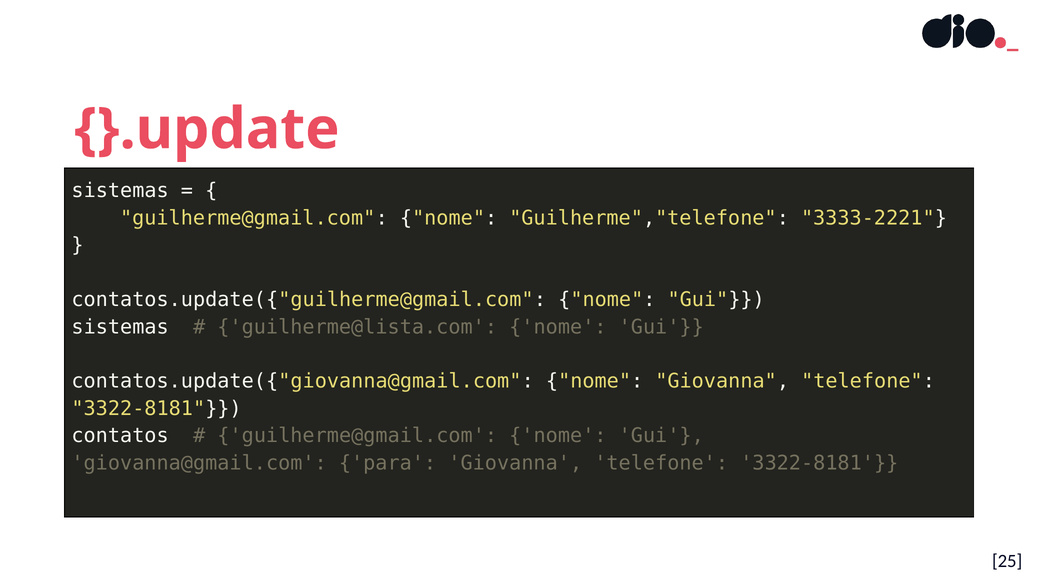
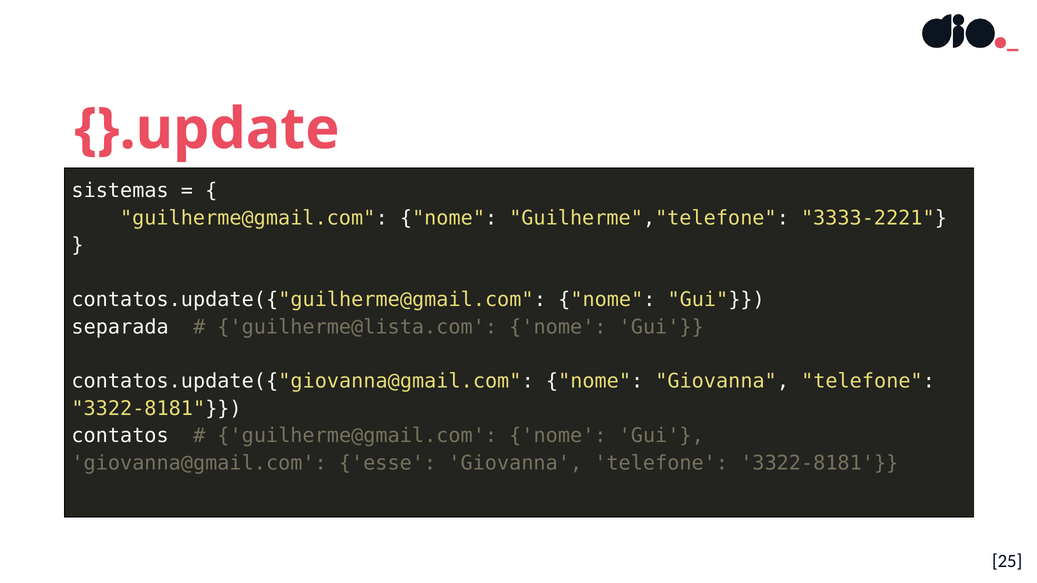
sistemas: sistemas -> separada (120, 327)
para: para -> esse (388, 463)
